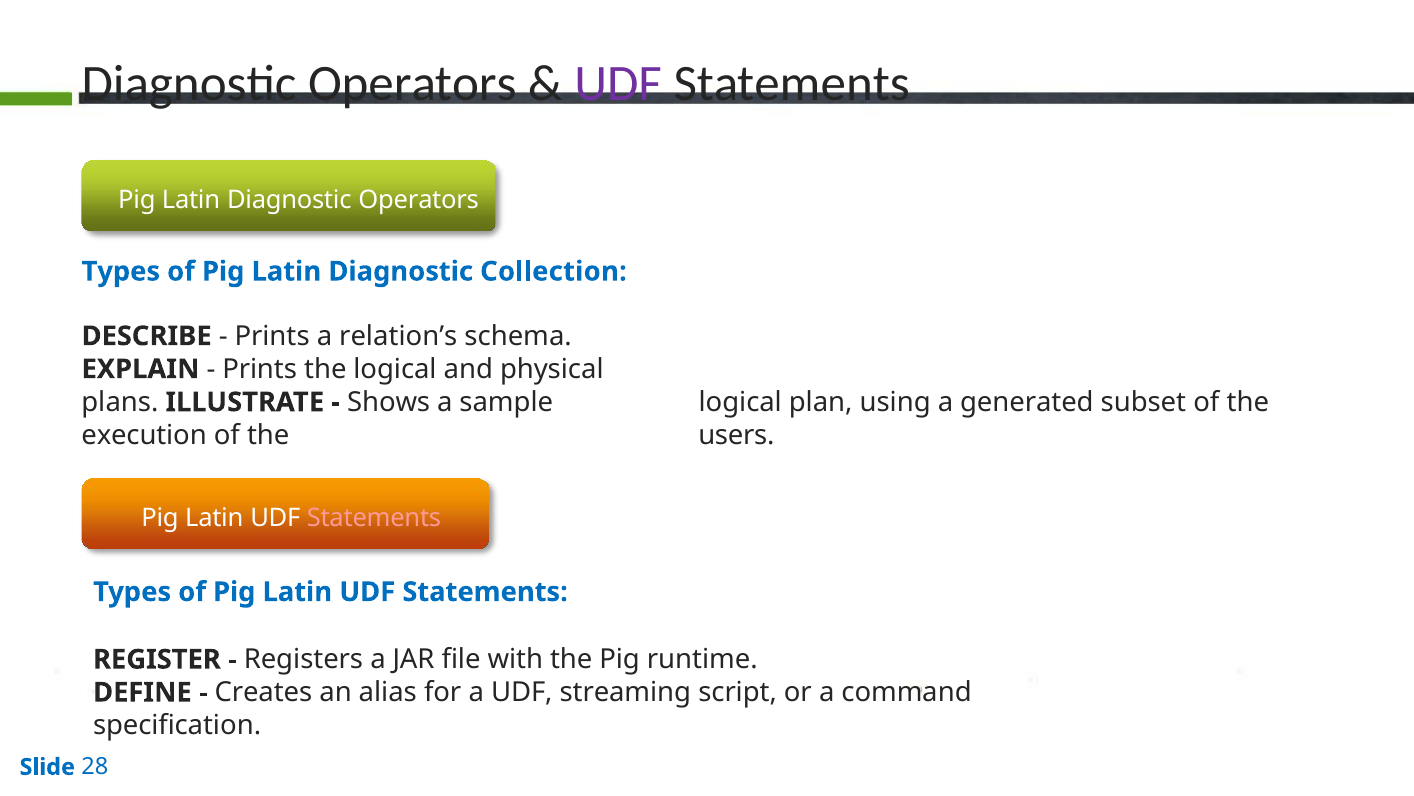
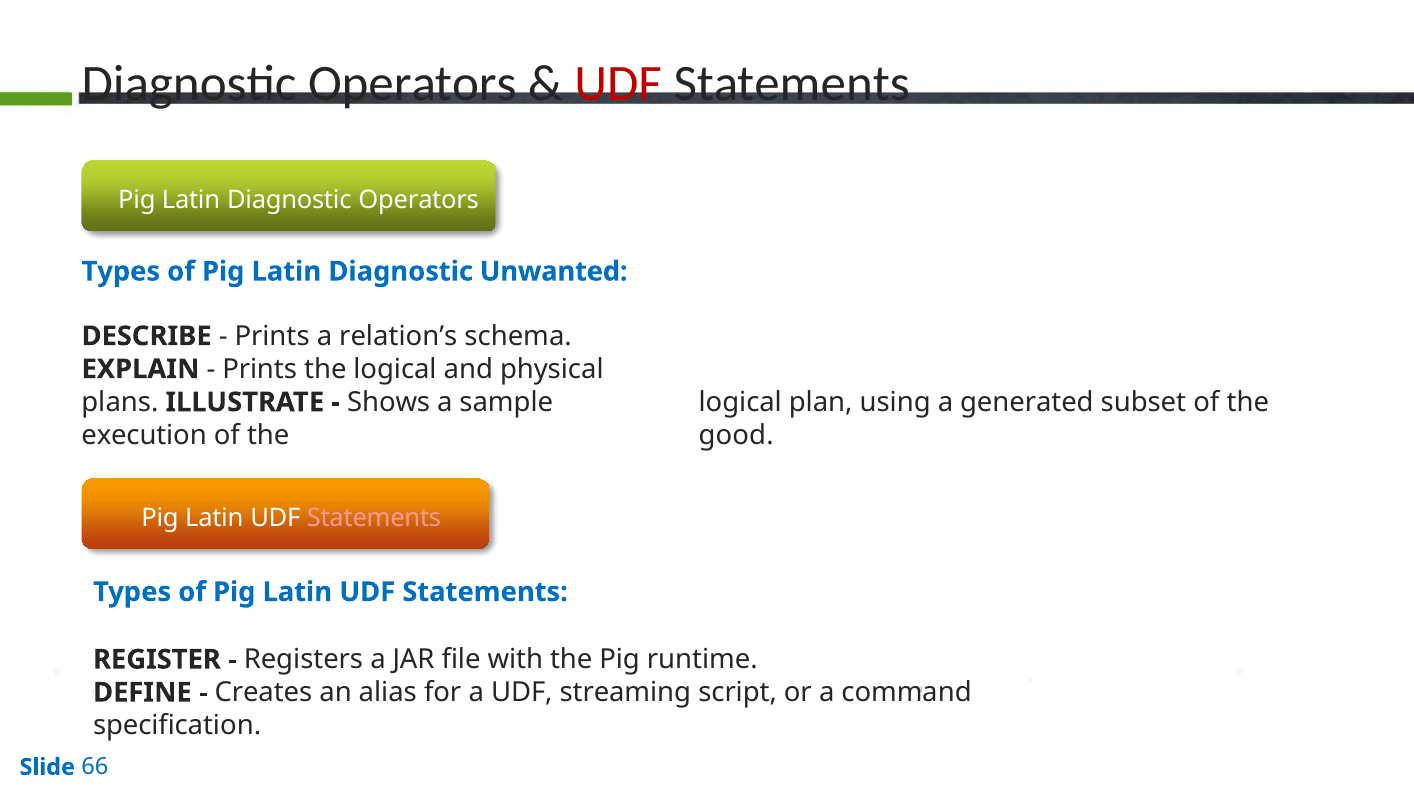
UDF colour: purple -> red (618, 83)
Collection: Collection -> Unwanted (554, 271)
users: users -> good (736, 435)
28: 28 -> 66 (95, 767)
